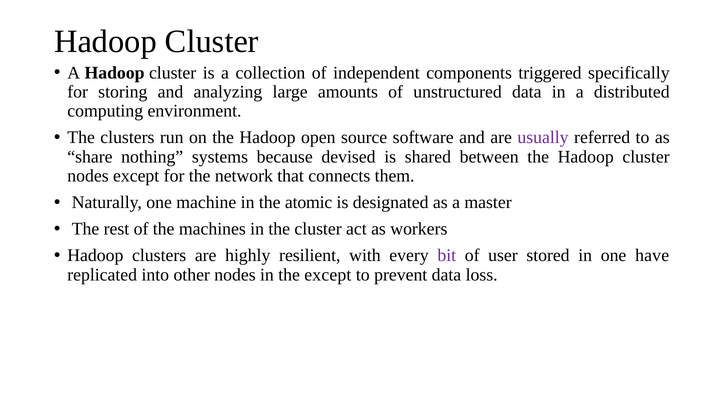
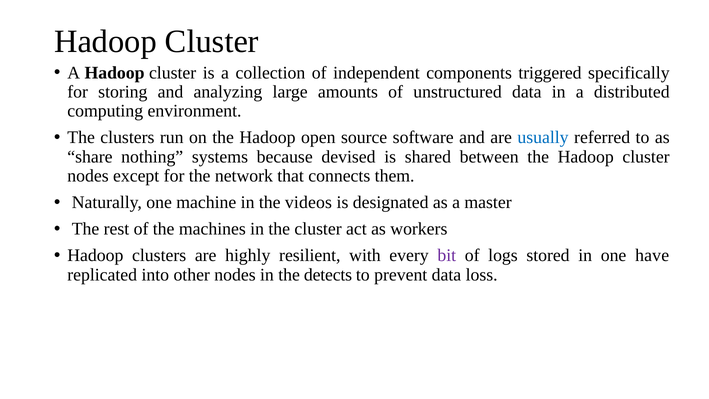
usually colour: purple -> blue (543, 138)
atomic: atomic -> videos (308, 202)
user: user -> logs (503, 255)
the except: except -> detects (328, 275)
